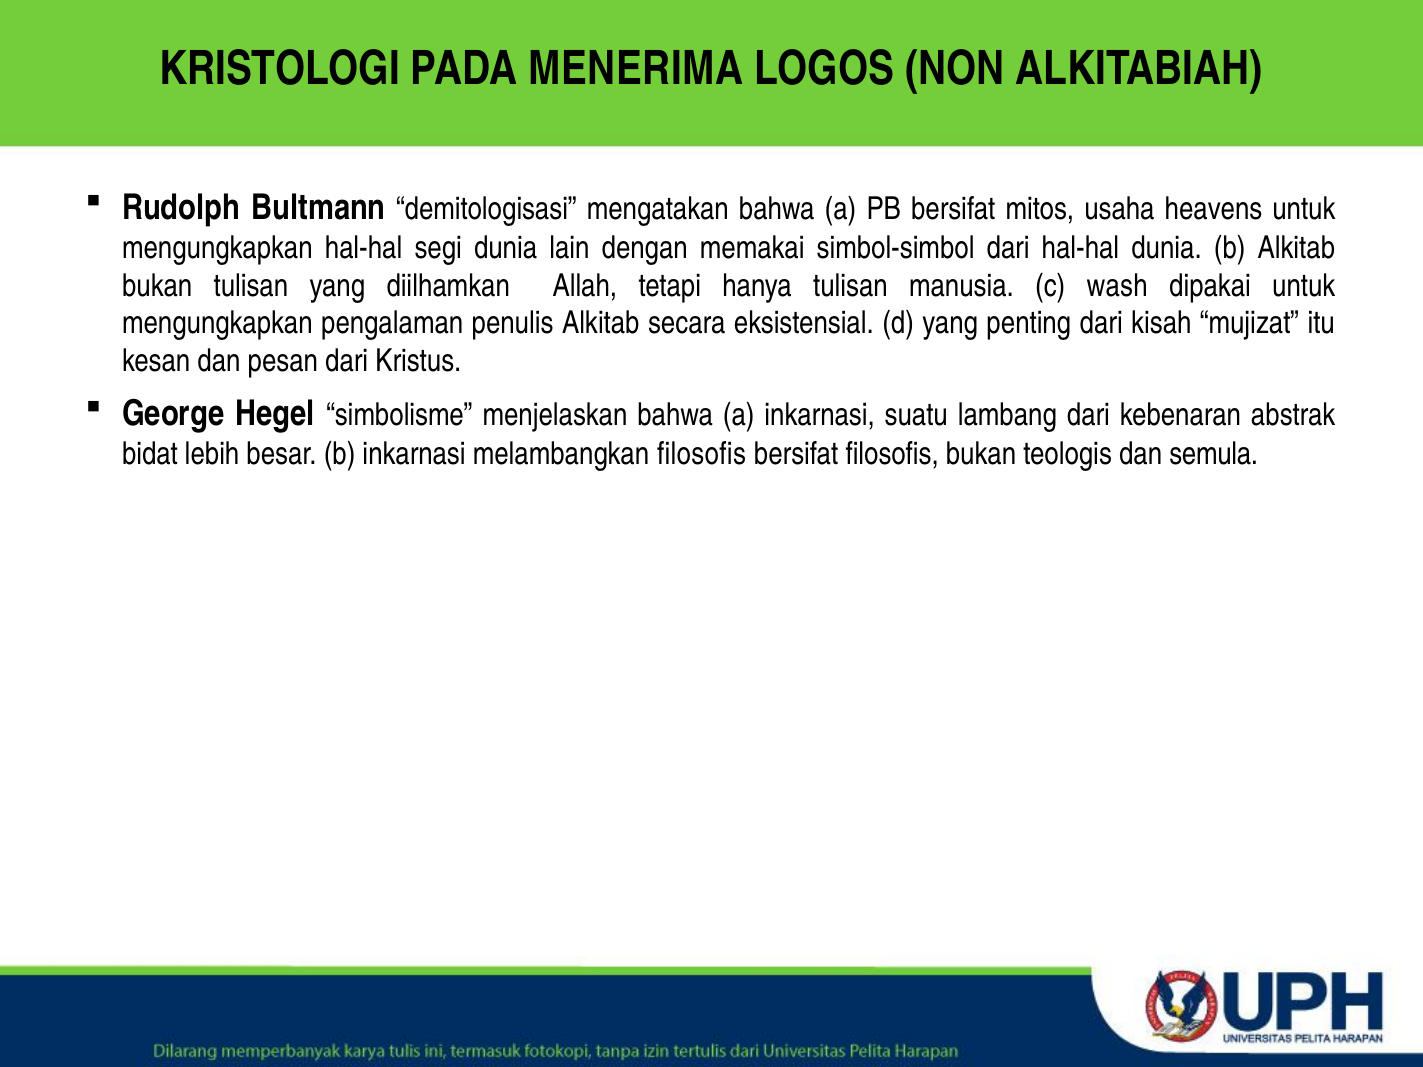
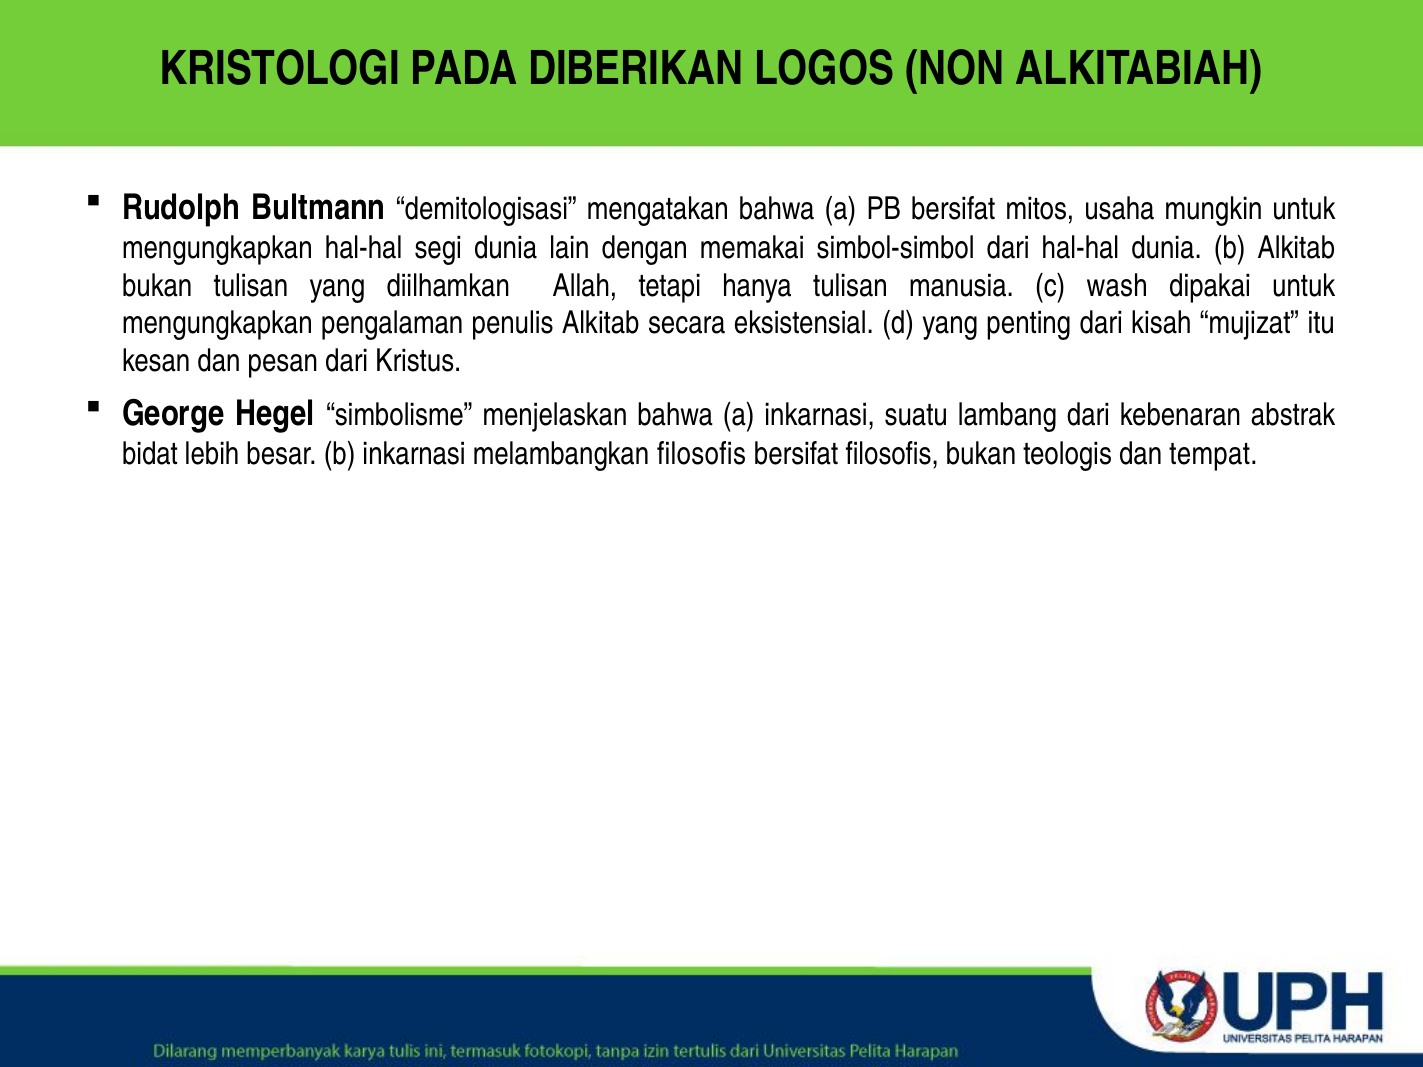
MENERIMA: MENERIMA -> DIBERIKAN (636, 69)
heavens: heavens -> mungkin (1214, 209)
semula: semula -> tempat (1213, 454)
